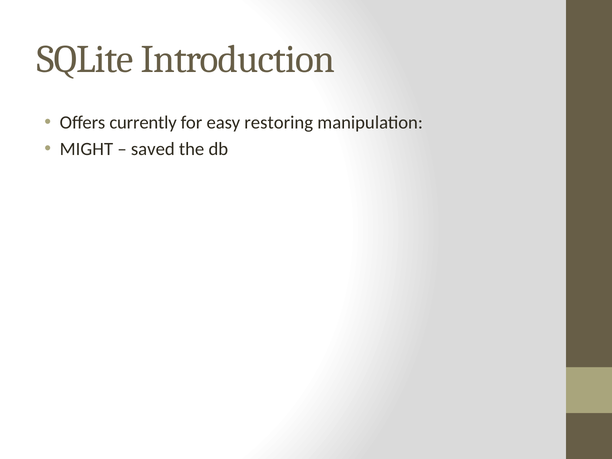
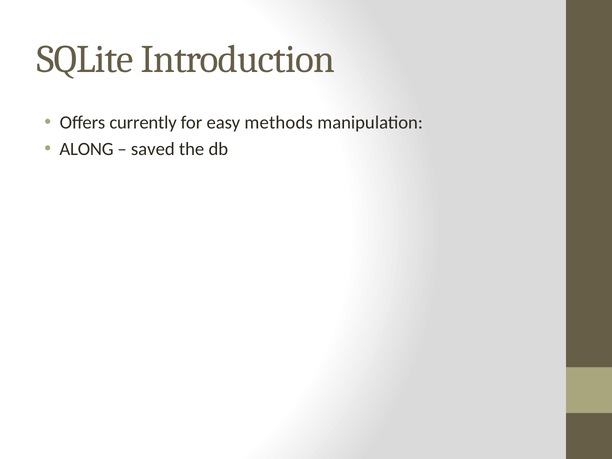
restoring: restoring -> methods (279, 123)
MIGHT: MIGHT -> ALONG (87, 149)
